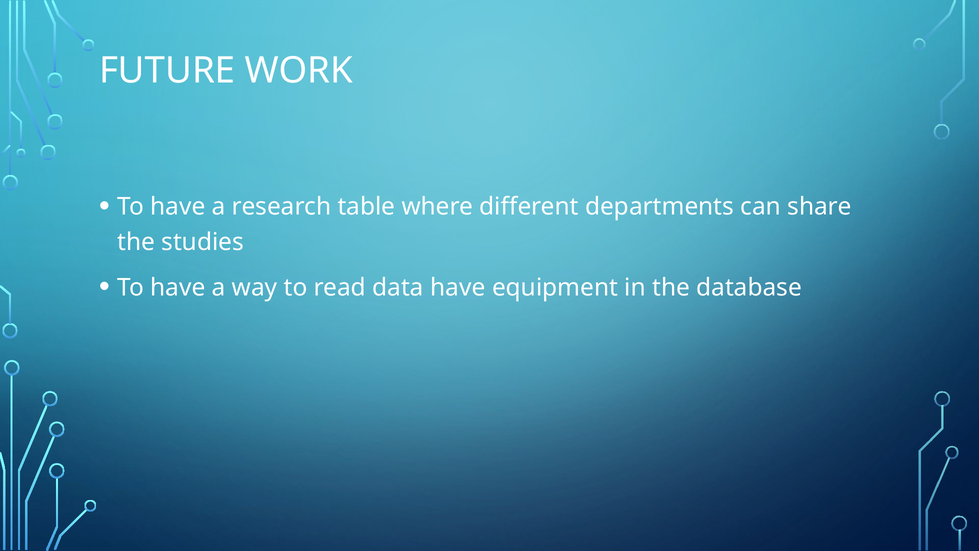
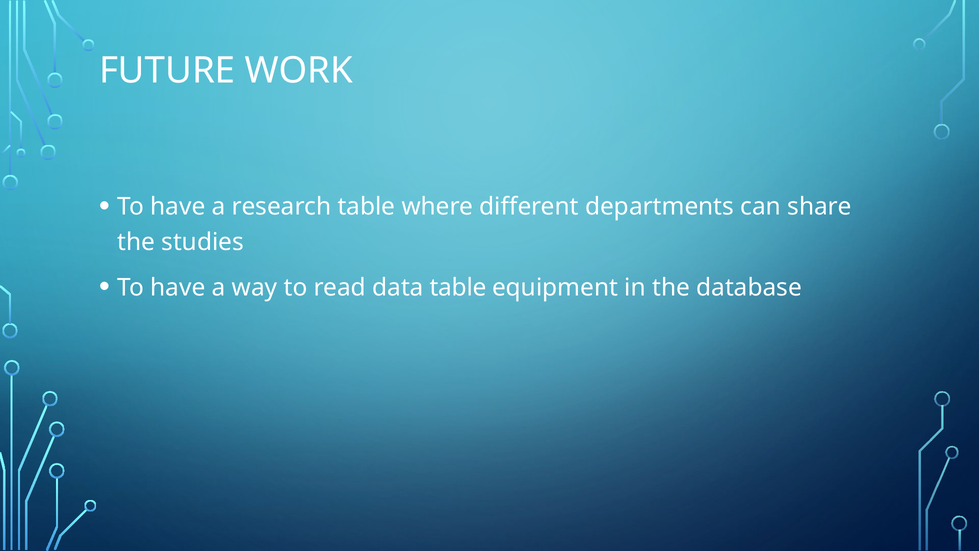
data have: have -> table (458, 287)
